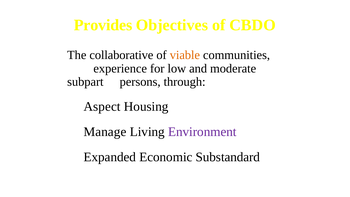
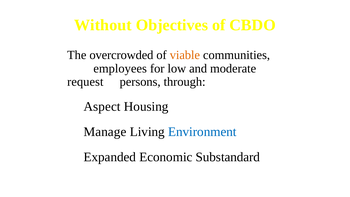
Provides: Provides -> Without (103, 25)
collaborative: collaborative -> overcrowded (121, 55)
experience: experience -> employees (120, 68)
subpart: subpart -> request (85, 82)
Environment colour: purple -> blue (202, 132)
